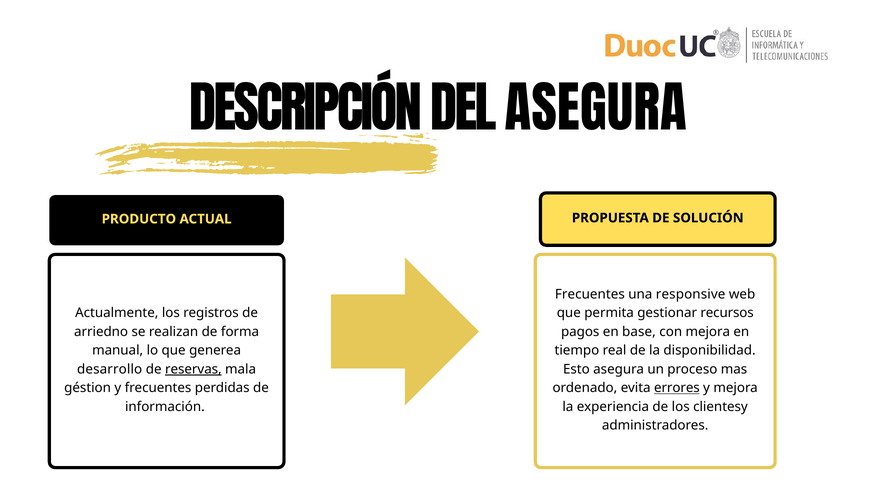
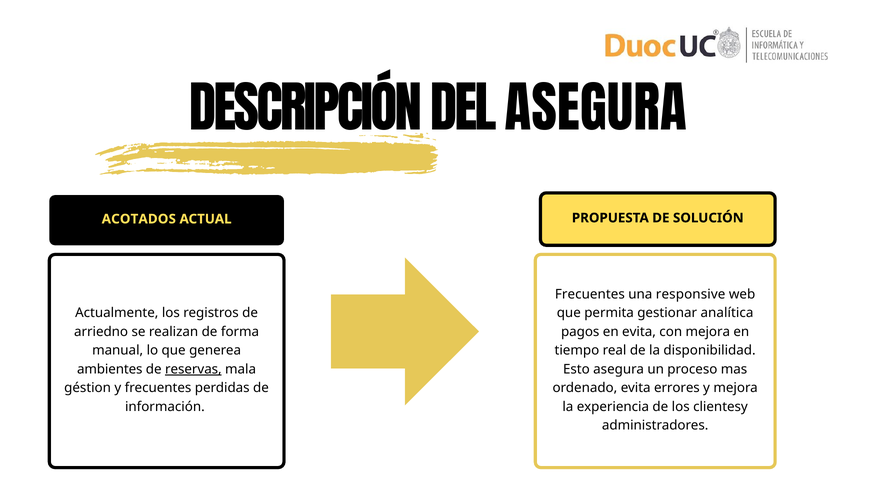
PRODUCTO: PRODUCTO -> ACOTADOS (139, 219)
recursos: recursos -> analítica (727, 313)
en base: base -> evita (639, 332)
desarrollo: desarrollo -> ambientes (110, 369)
errores underline: present -> none (677, 388)
